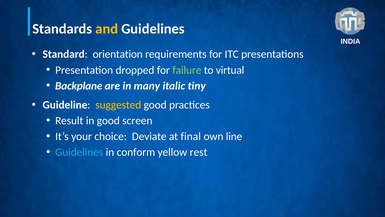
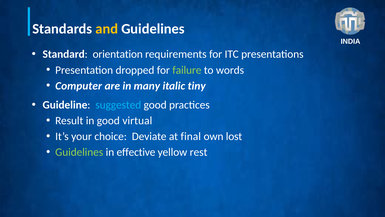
virtual: virtual -> words (230, 70)
Backplane: Backplane -> Computer (79, 86)
suggested colour: yellow -> light blue (118, 105)
screen: screen -> virtual (137, 120)
line: line -> lost (234, 136)
Guidelines colour: light blue -> light green (79, 152)
conform: conform -> effective (136, 152)
